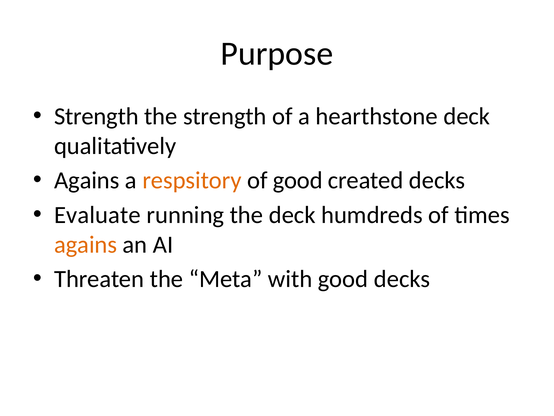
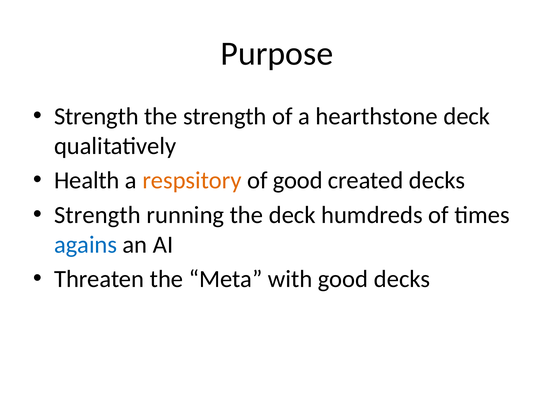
Agains: Agains -> Health (87, 180)
Evaluate: Evaluate -> Strength (97, 215)
agains colour: orange -> blue (86, 244)
